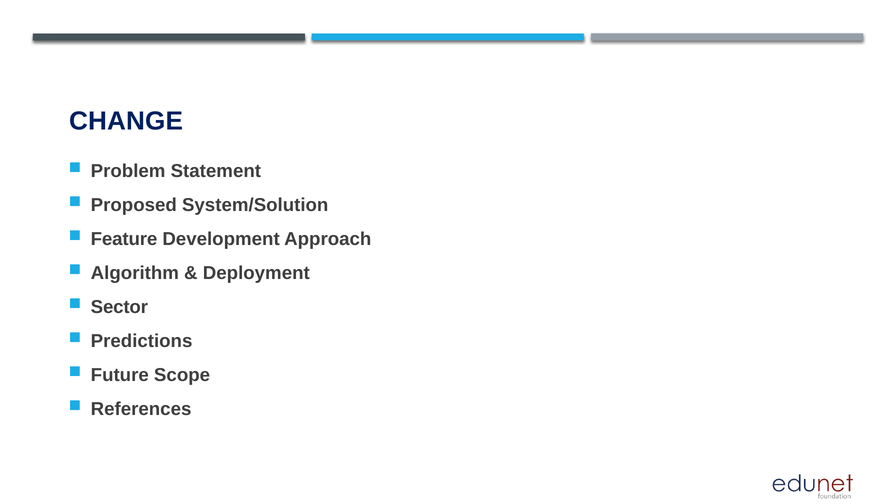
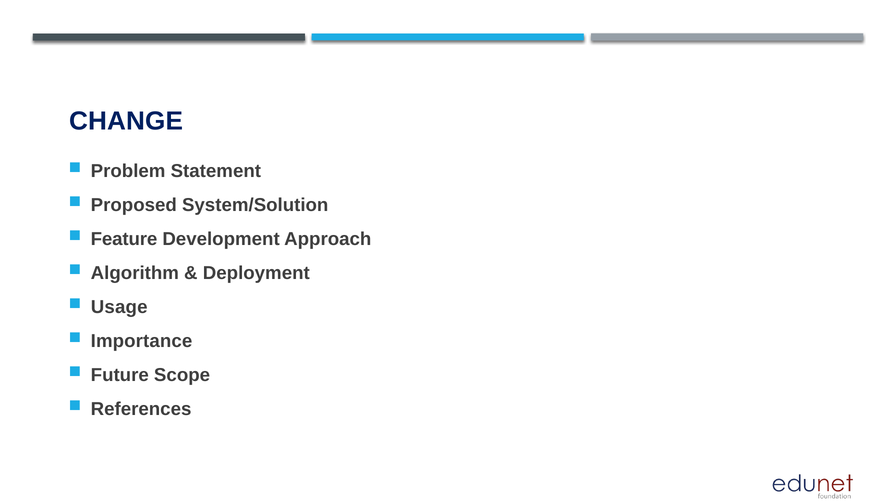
Sector: Sector -> Usage (119, 307)
Predictions: Predictions -> Importance (142, 341)
